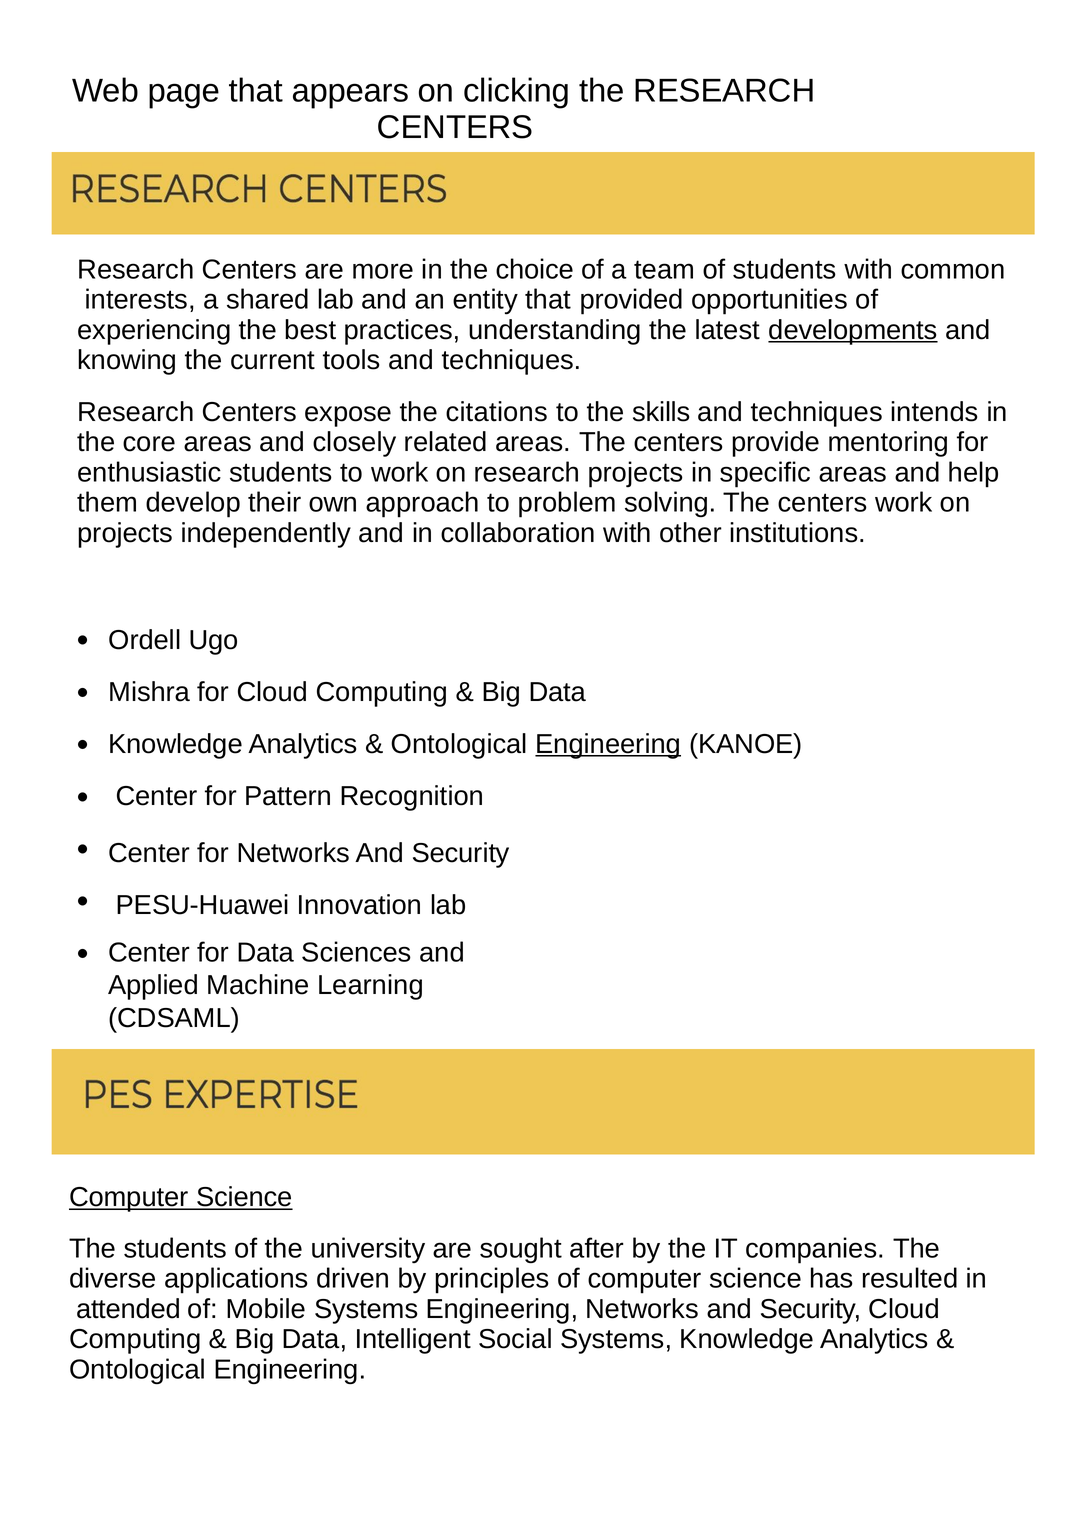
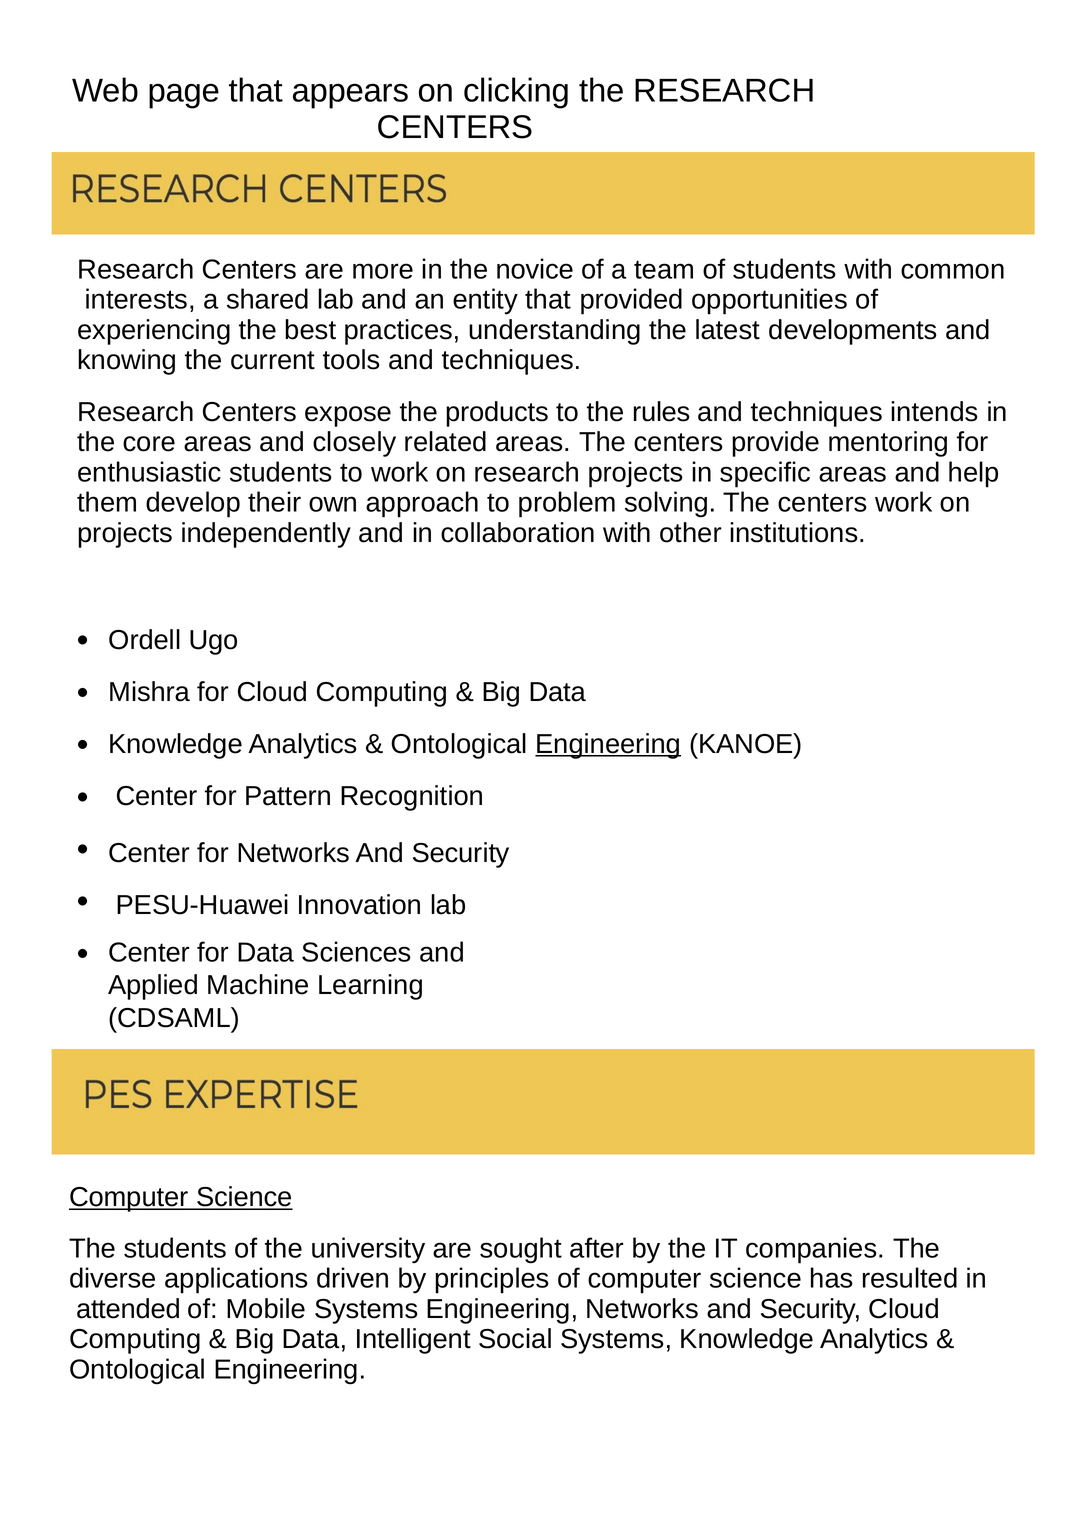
choice: choice -> novice (535, 269)
developments underline: present -> none (853, 330)
citations: citations -> products (497, 412)
skills: skills -> rules (661, 412)
